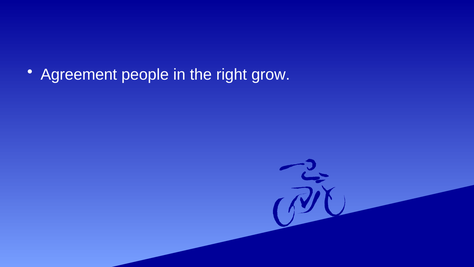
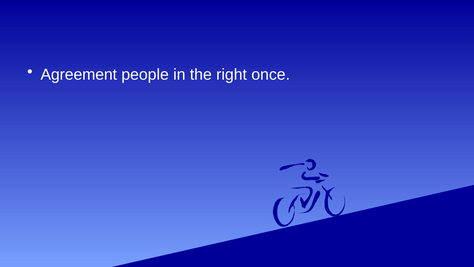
grow: grow -> once (271, 75)
